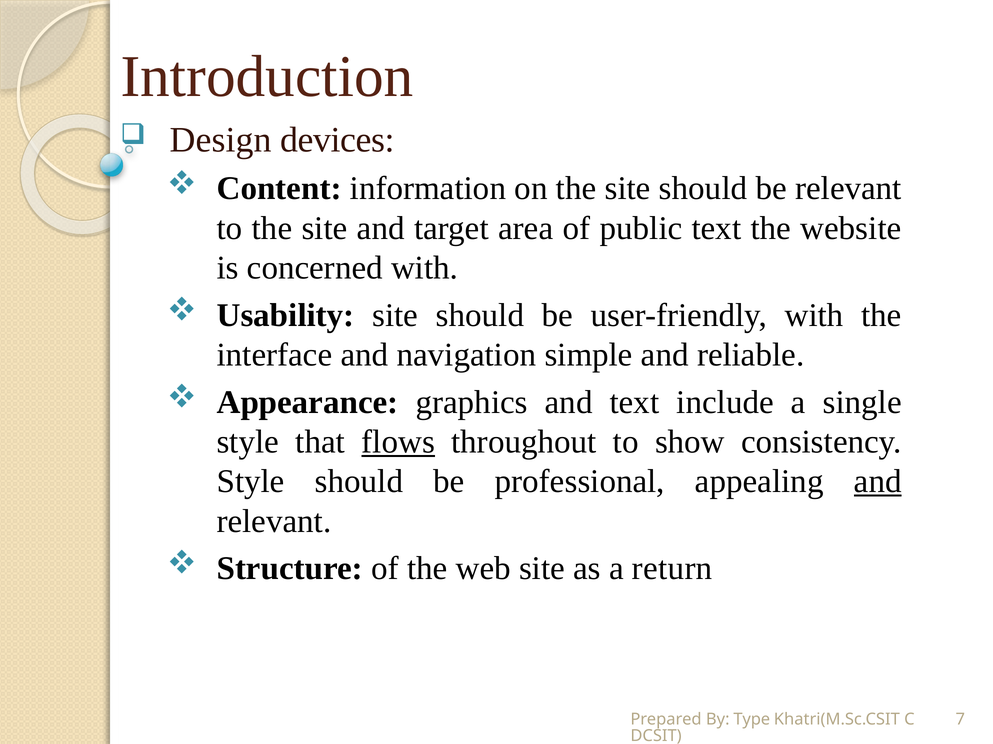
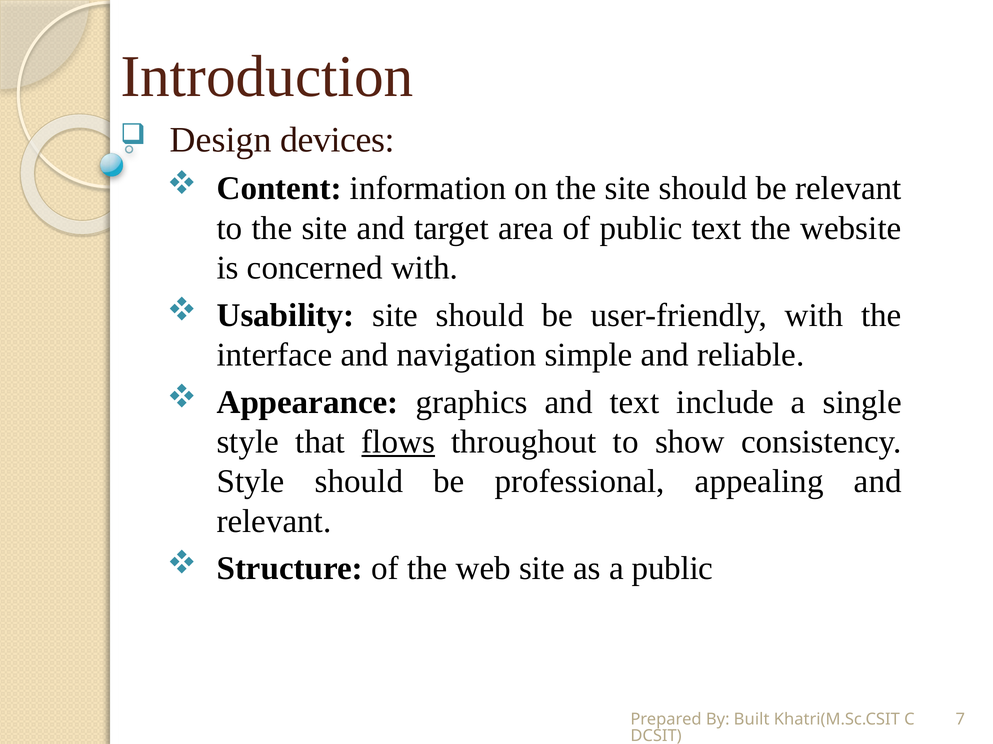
and underline: present -> none (878, 482)
a return: return -> public (673, 569)
Type: Type -> Built (752, 720)
